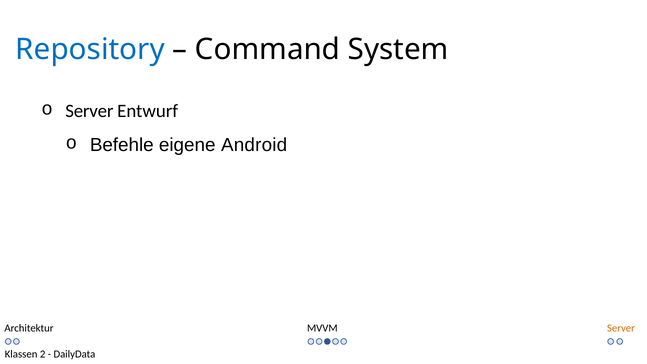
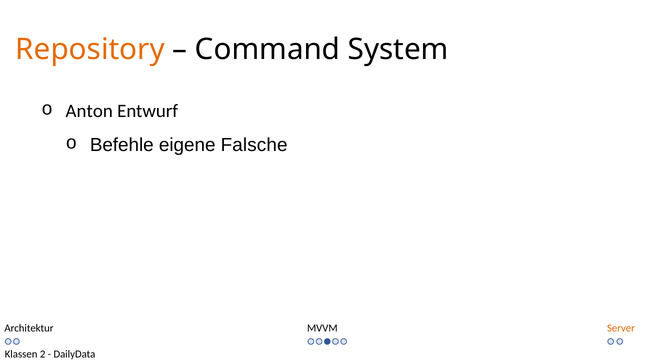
Repository colour: blue -> orange (90, 49)
Server: Server -> Anton (89, 111)
Android: Android -> Falsche (254, 145)
